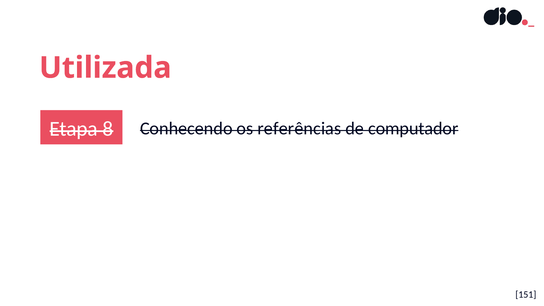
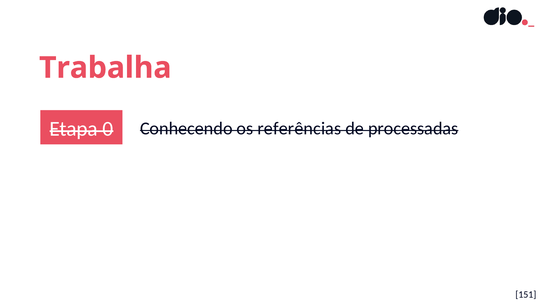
Utilizada: Utilizada -> Trabalha (105, 68)
8: 8 -> 0 (108, 129)
computador: computador -> processadas (413, 128)
